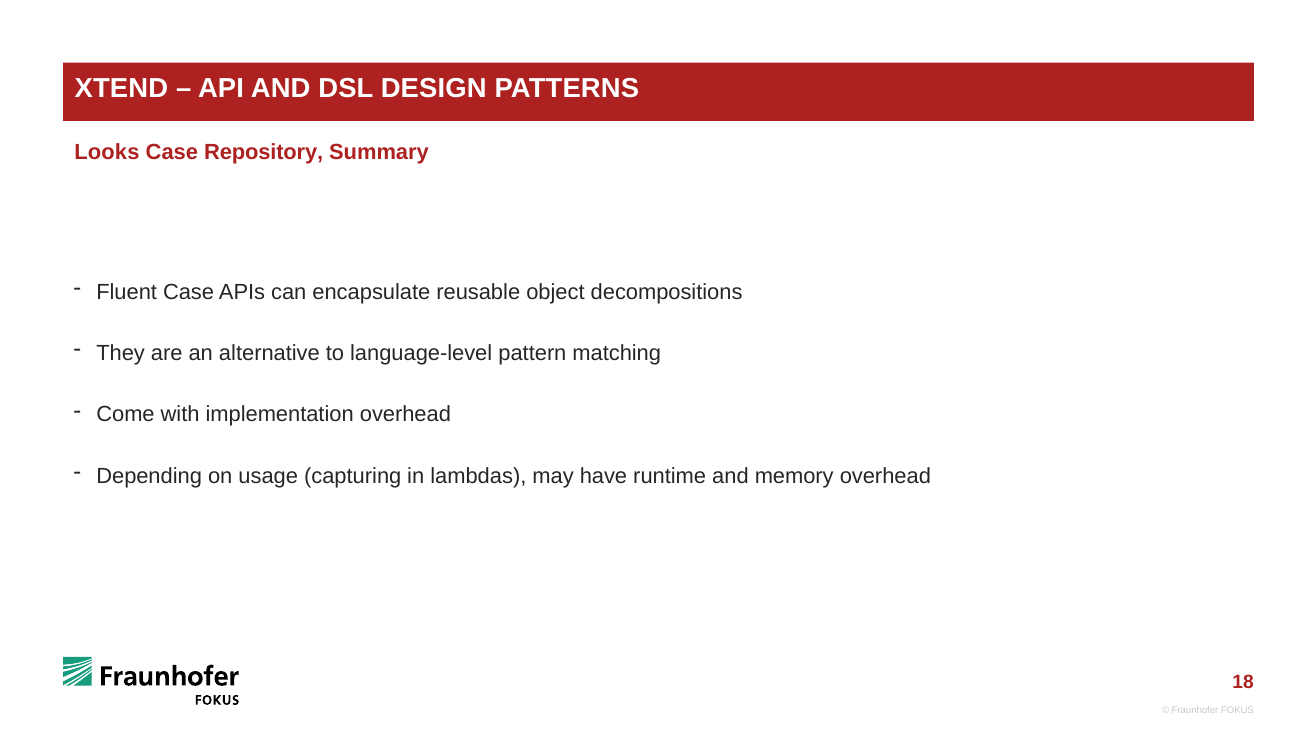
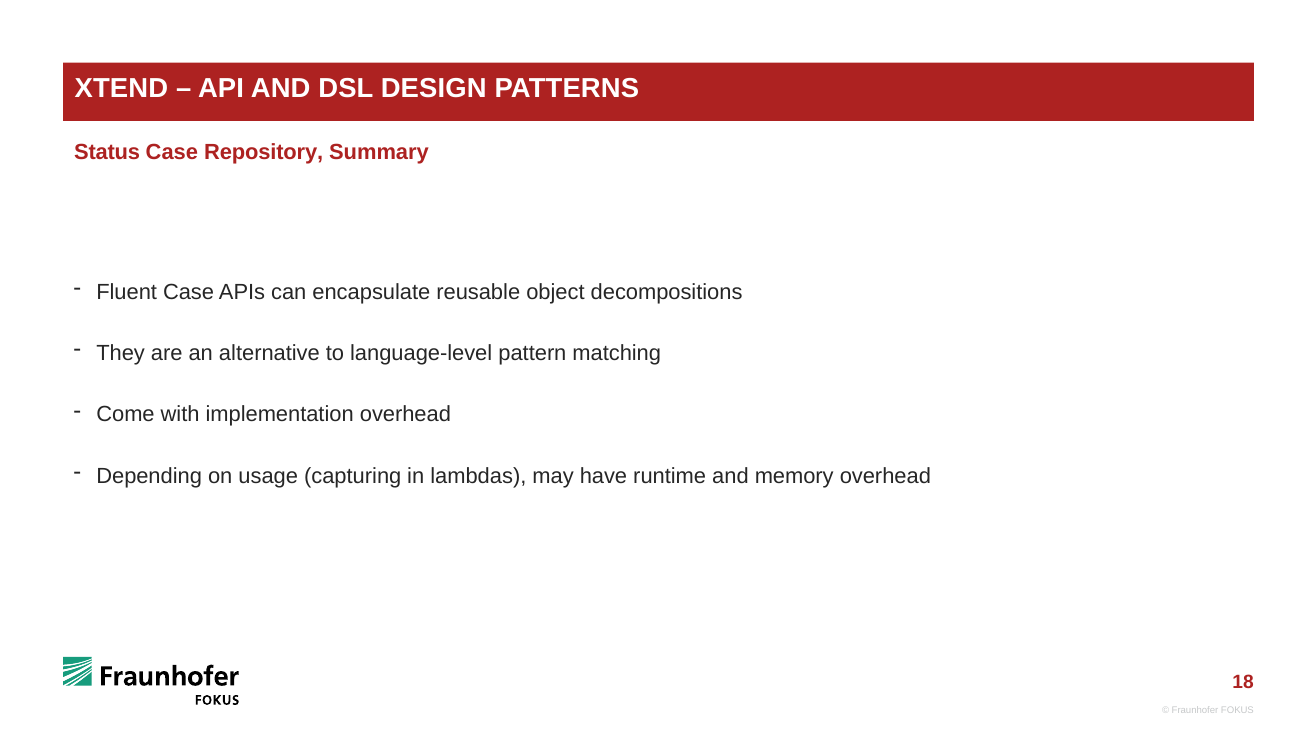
Looks: Looks -> Status (107, 152)
